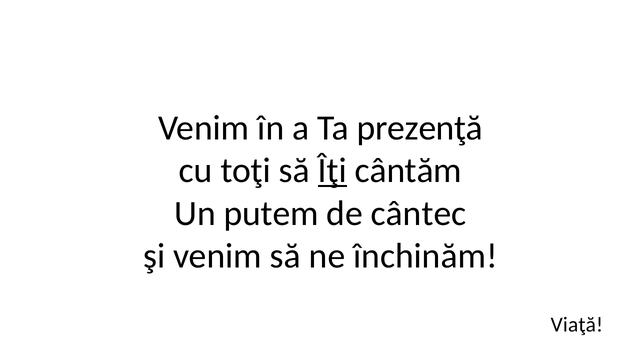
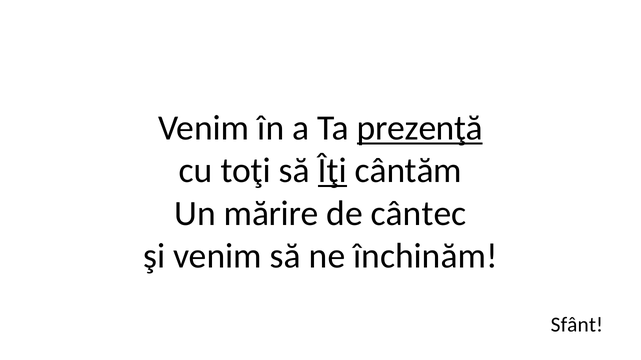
prezenţă underline: none -> present (420, 128)
putem: putem -> mărire (271, 214)
Viaţă: Viaţă -> Sfânt (577, 325)
